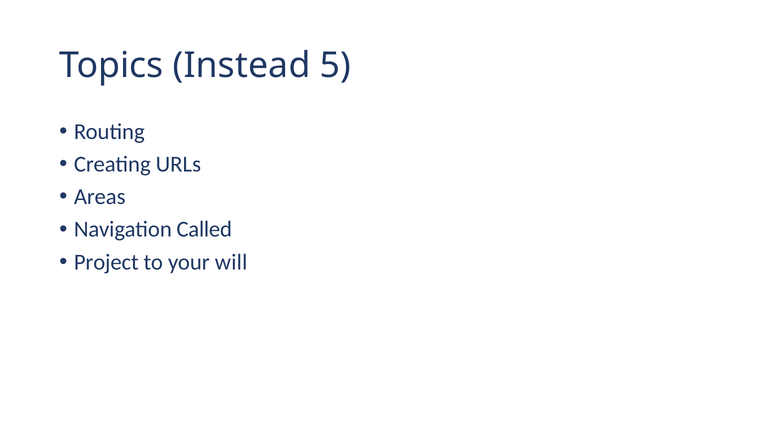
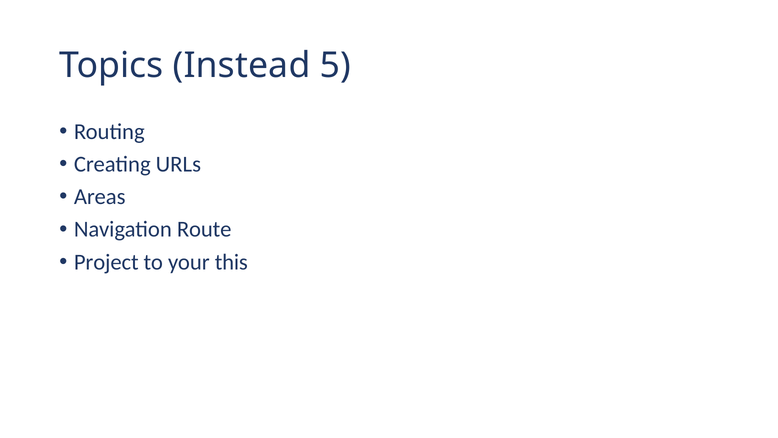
Called: Called -> Route (204, 229)
will: will -> this (231, 262)
